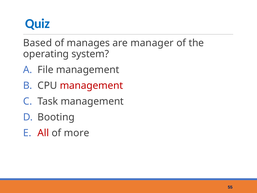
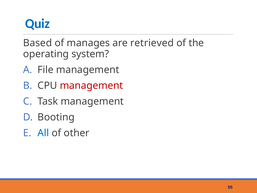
manager: manager -> retrieved (152, 43)
All colour: red -> blue (43, 133)
more: more -> other (77, 133)
